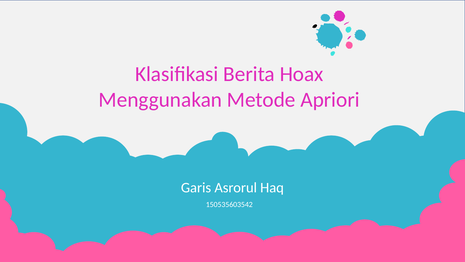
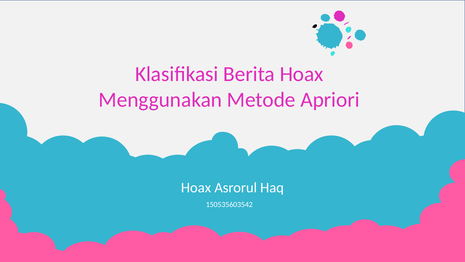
Garis: Garis -> Hoax (196, 187)
